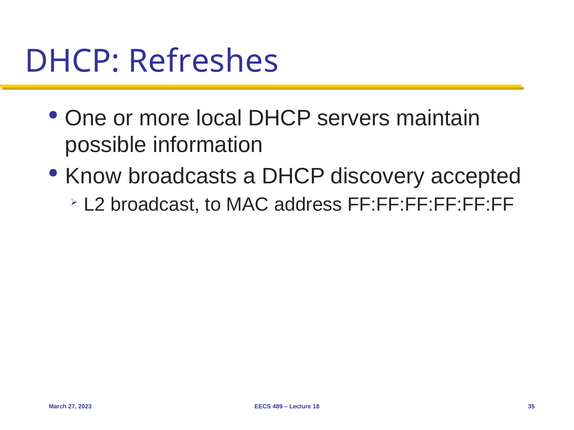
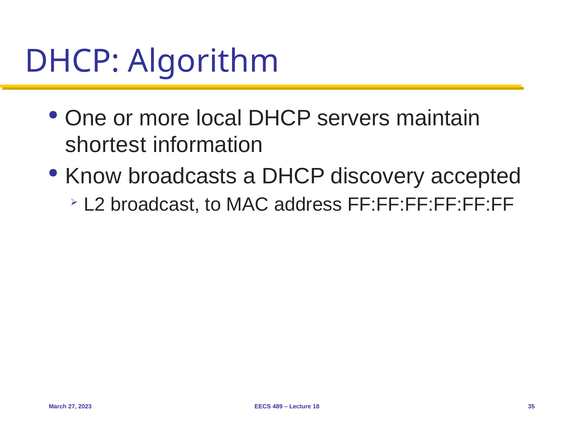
Refreshes: Refreshes -> Algorithm (204, 61)
possible: possible -> shortest (106, 145)
